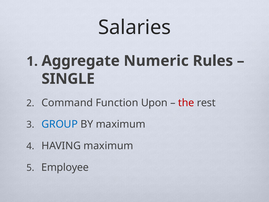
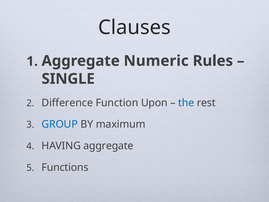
Salaries: Salaries -> Clauses (134, 27)
Command: Command -> Difference (67, 103)
the colour: red -> blue (186, 103)
HAVING maximum: maximum -> aggregate (108, 146)
Employee: Employee -> Functions (65, 167)
